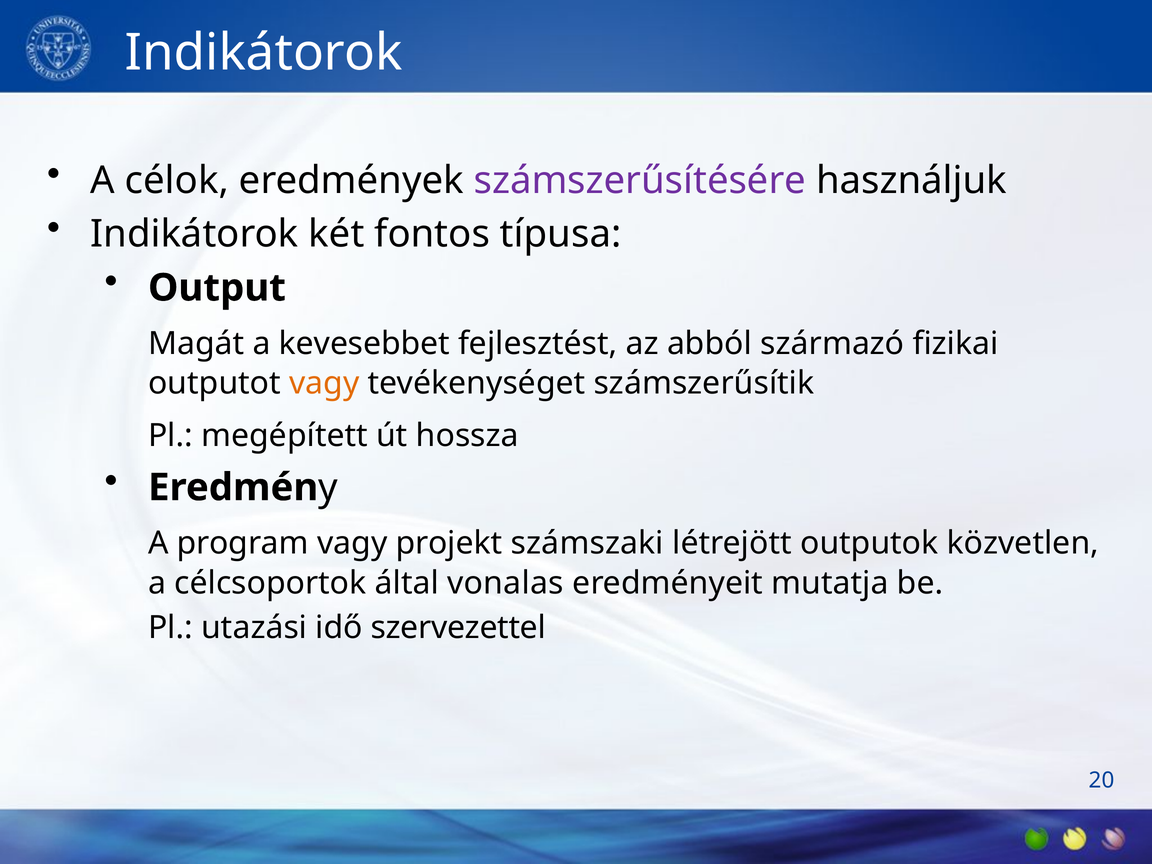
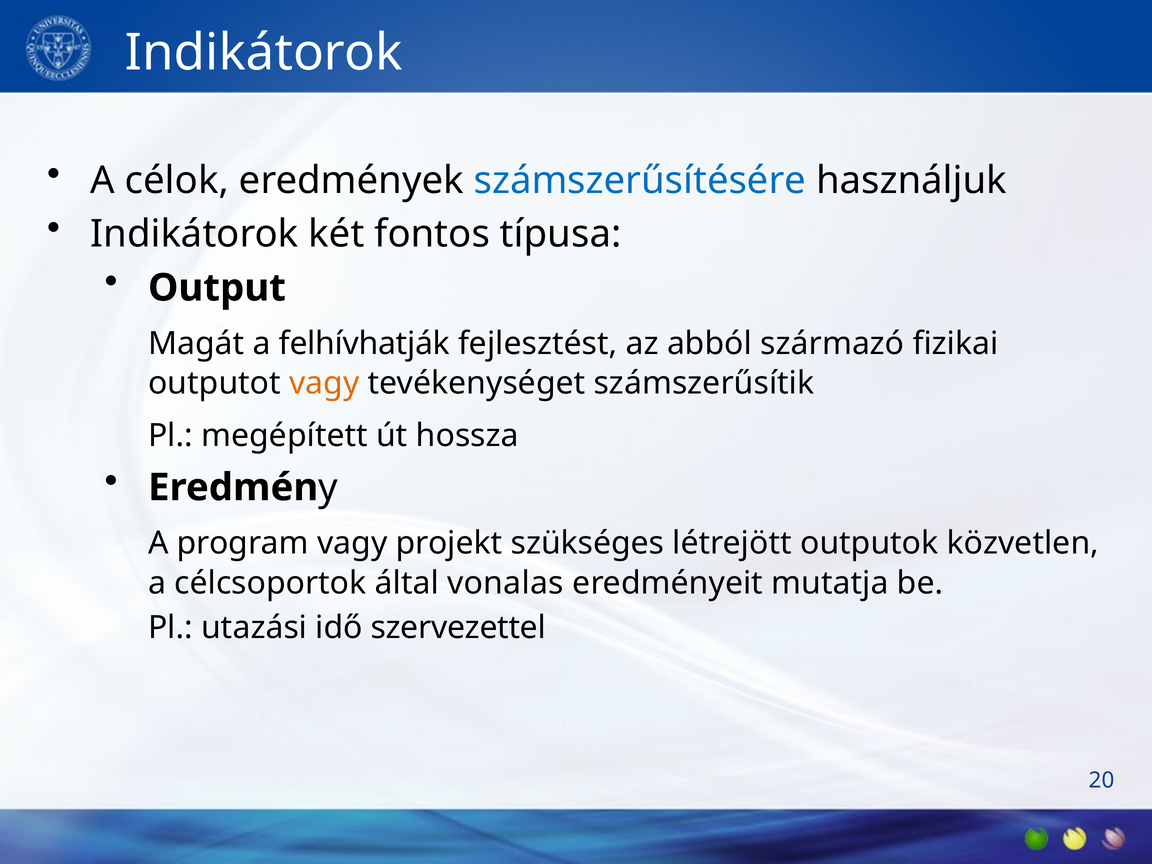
számszerűsítésére colour: purple -> blue (640, 180)
kevesebbet: kevesebbet -> felhívhatják (364, 344)
számszaki: számszaki -> szükséges (587, 543)
